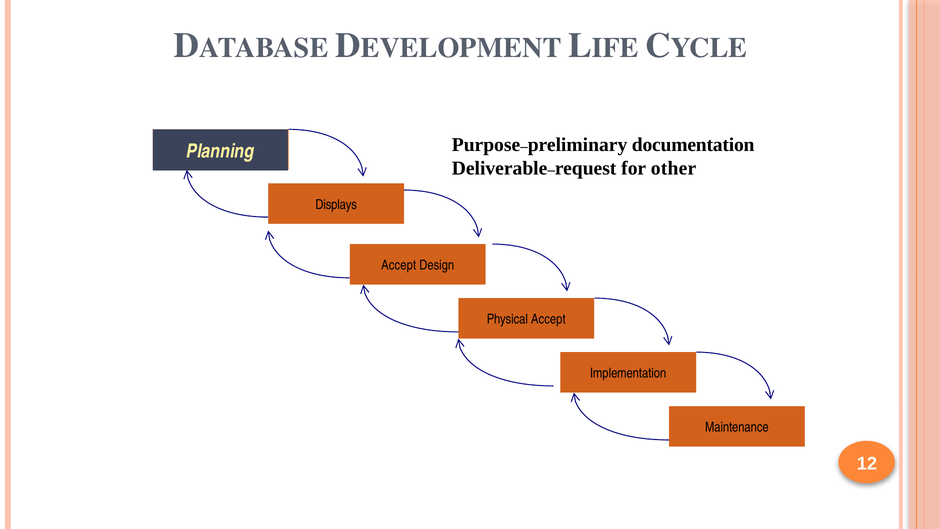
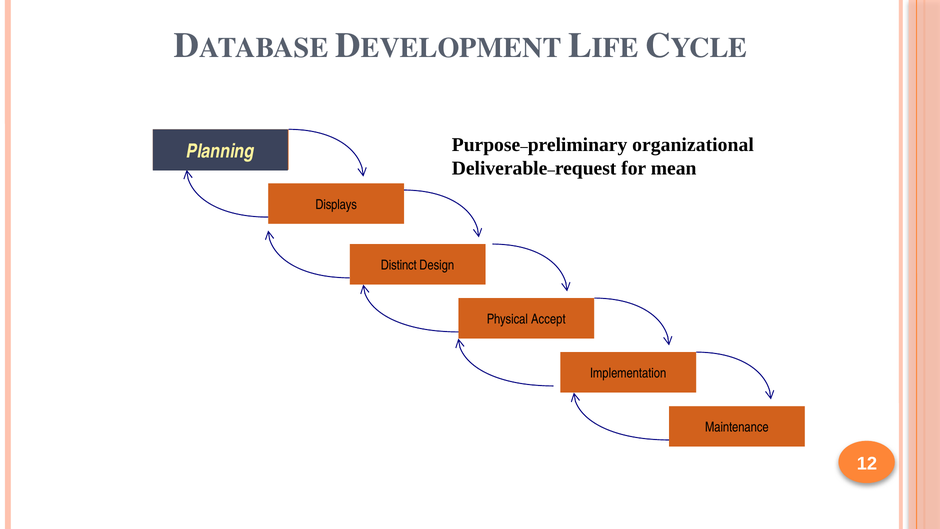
documentation: documentation -> organizational (693, 145)
other: other -> mean (674, 168)
Accept: Accept -> Distinct (399, 265)
